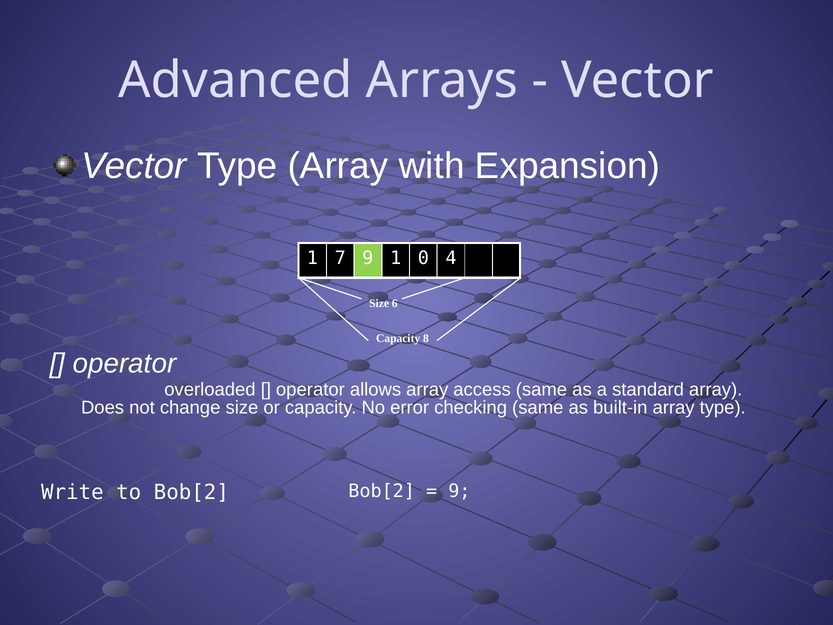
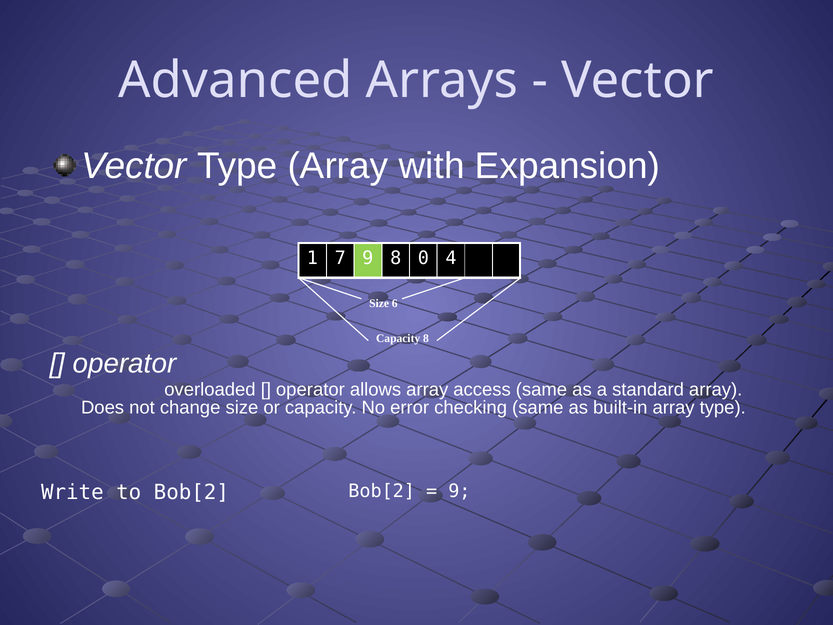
9 1: 1 -> 8 (396, 258)
